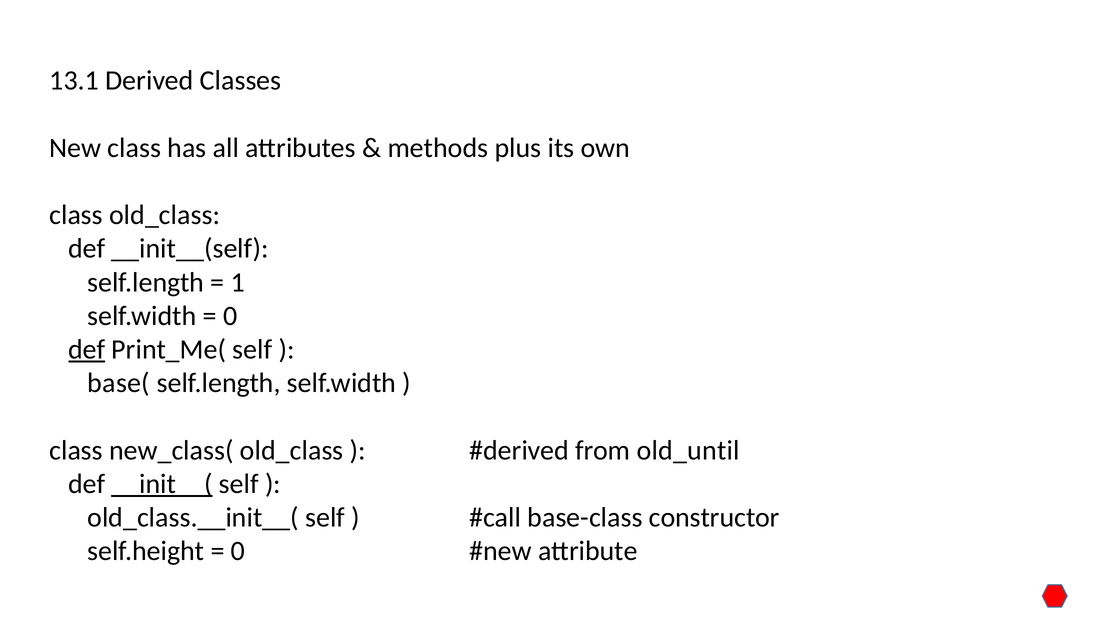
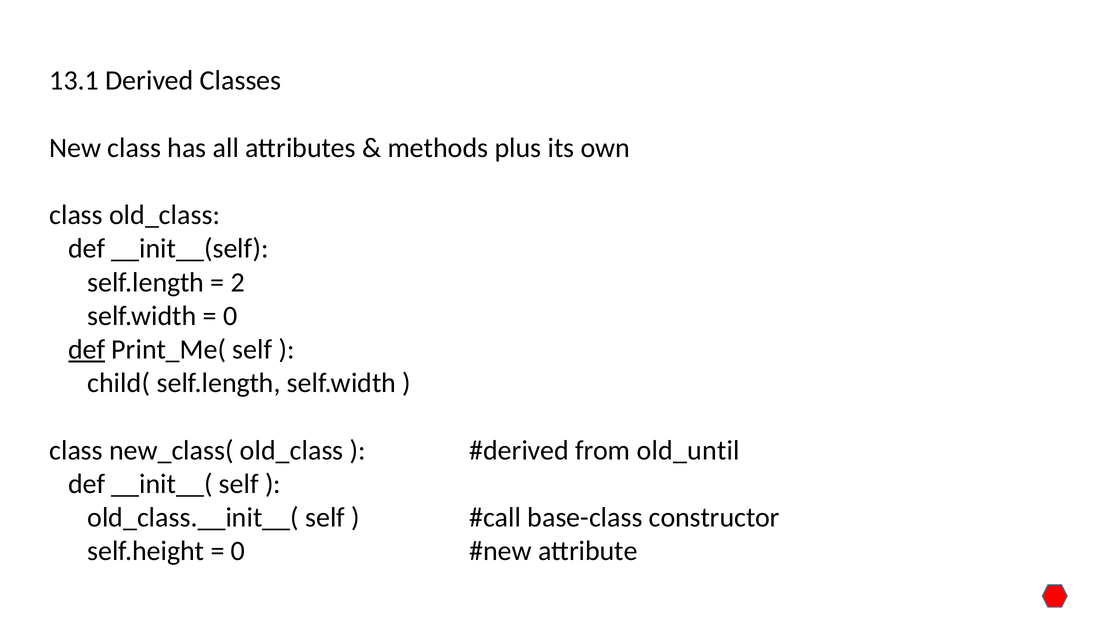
1: 1 -> 2 (238, 282)
base(: base( -> child( (119, 383)
__init__( underline: present -> none (162, 484)
